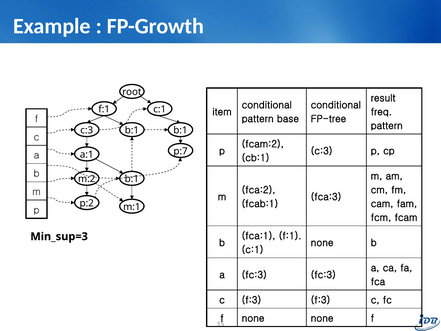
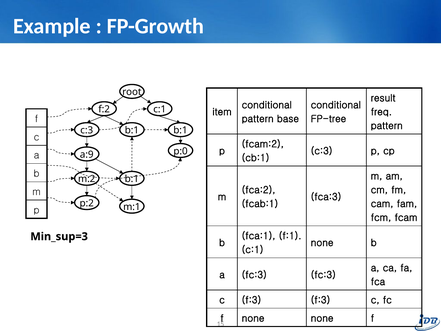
f:1: f:1 -> f:2 (104, 109)
p:7: p:7 -> p:0 (181, 151)
a:1: a:1 -> a:9 (87, 154)
